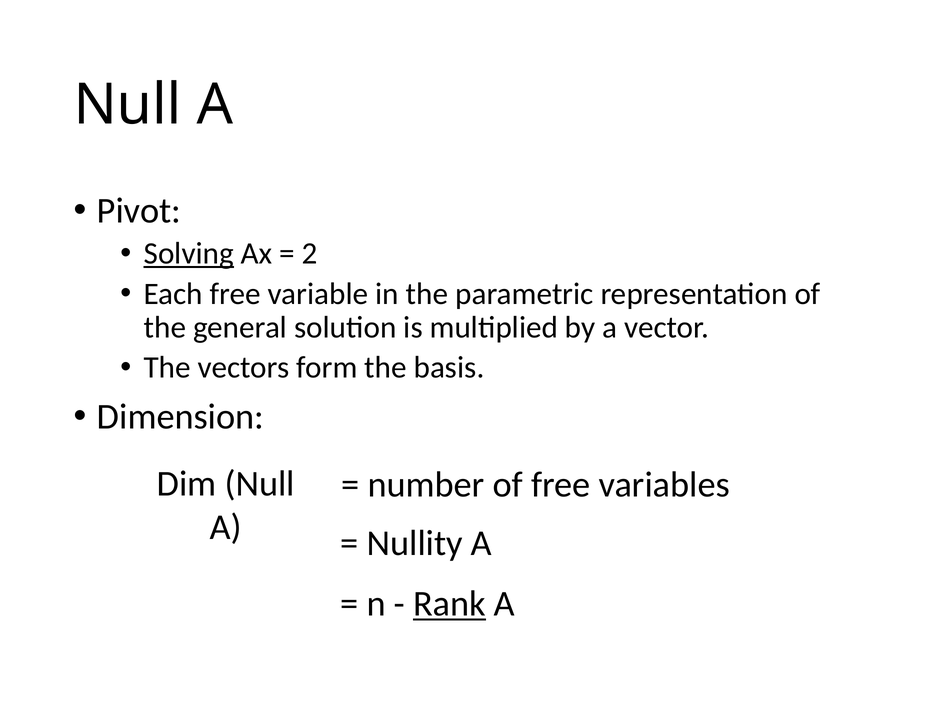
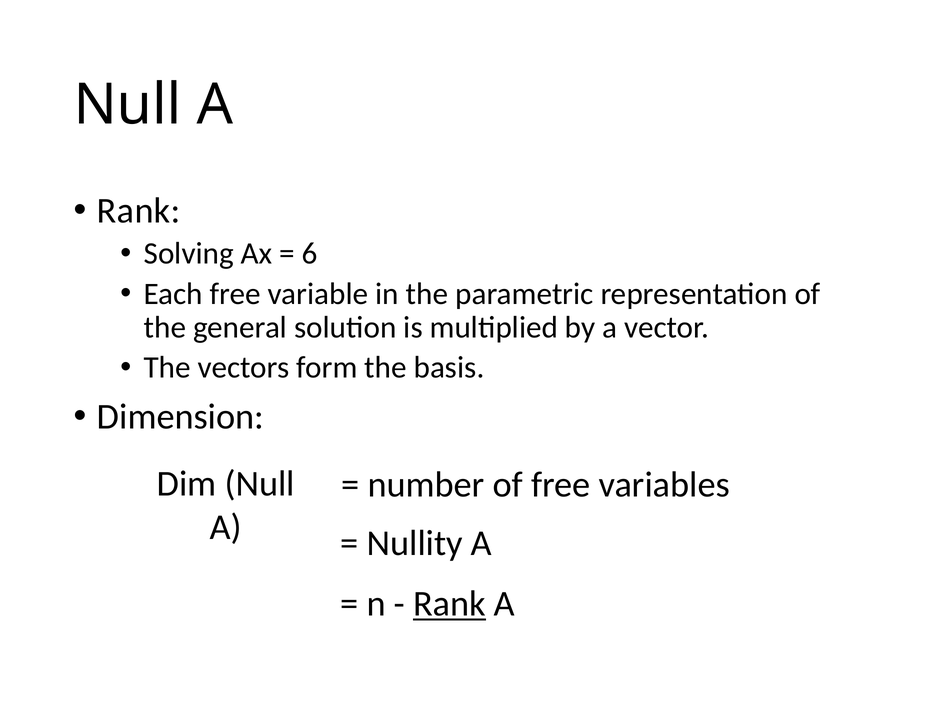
Pivot: Pivot -> Rank (139, 211)
Solving underline: present -> none (189, 254)
2: 2 -> 6 (310, 254)
